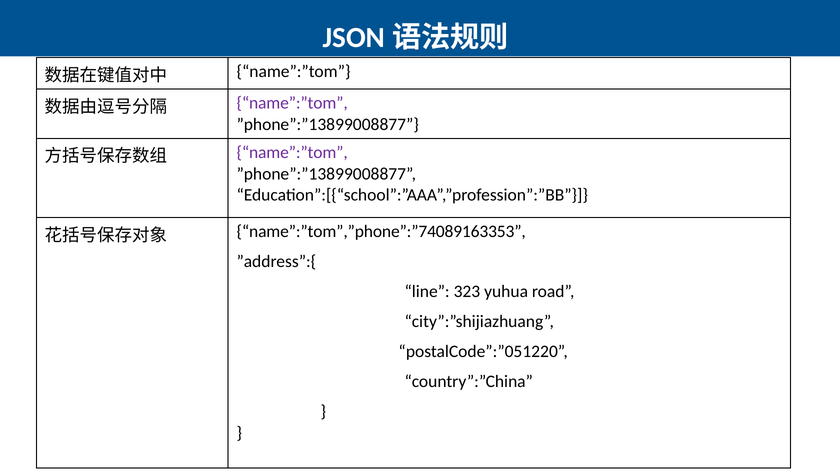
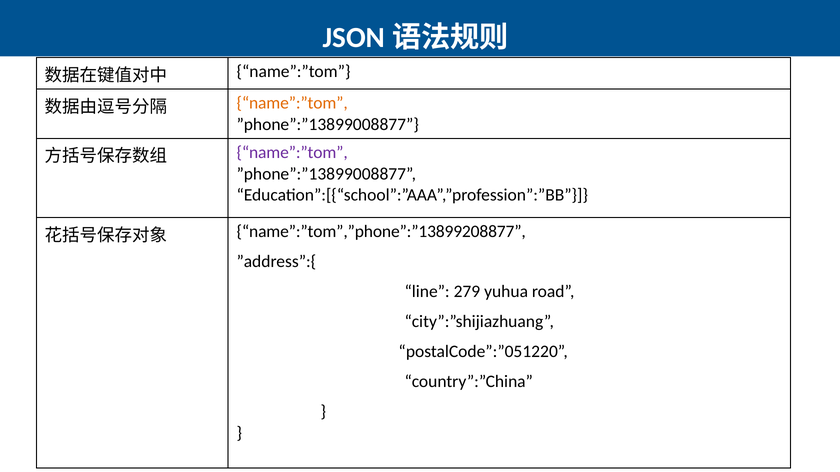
name”:”tom colour: purple -> orange (292, 103)
name”:”tom”,”phone”:”74089163353: name”:”tom”,”phone”:”74089163353 -> name”:”tom”,”phone”:”13899208877 (381, 232)
323: 323 -> 279 (467, 292)
